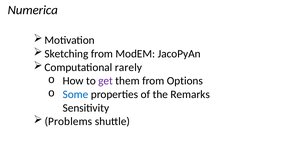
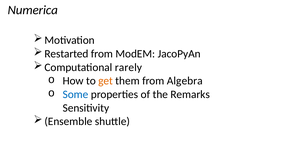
Sketching: Sketching -> Restarted (66, 54)
get colour: purple -> orange (106, 81)
Options: Options -> Algebra (185, 81)
Problems: Problems -> Ensemble (68, 122)
